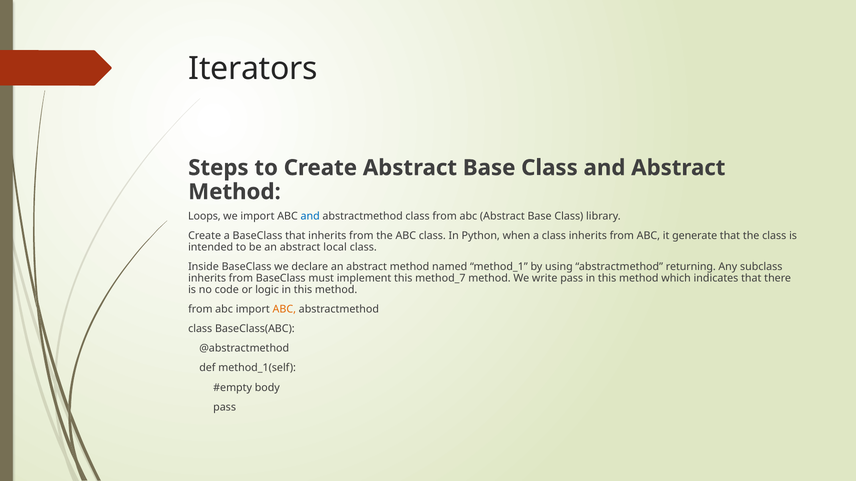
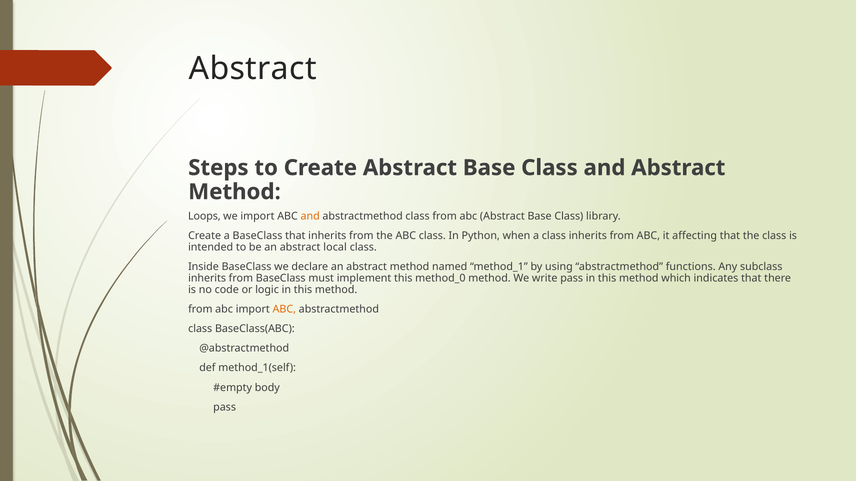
Iterators: Iterators -> Abstract (253, 69)
and colour: blue -> orange (310, 216)
generate: generate -> affecting (695, 236)
returning: returning -> functions (691, 267)
method_7: method_7 -> method_0 (440, 279)
